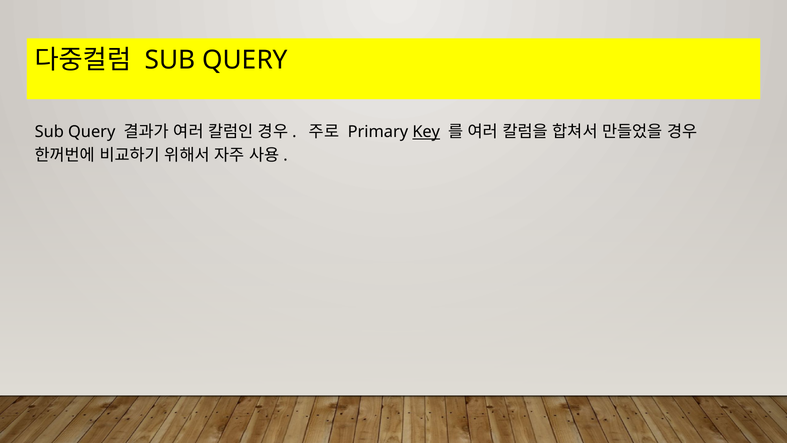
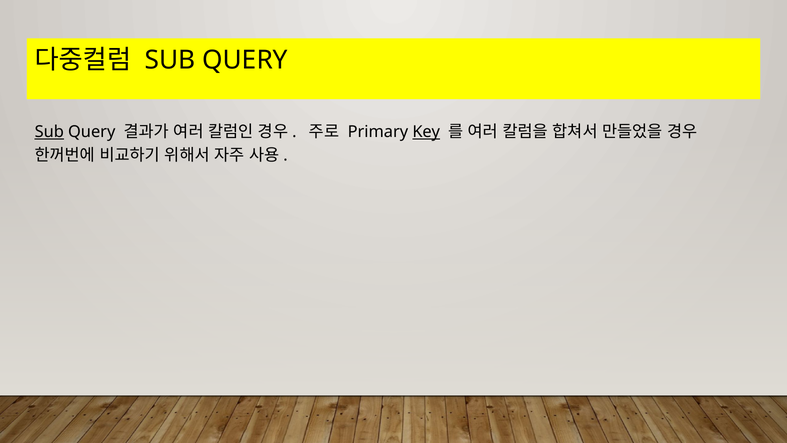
Sub underline: none -> present (49, 132)
